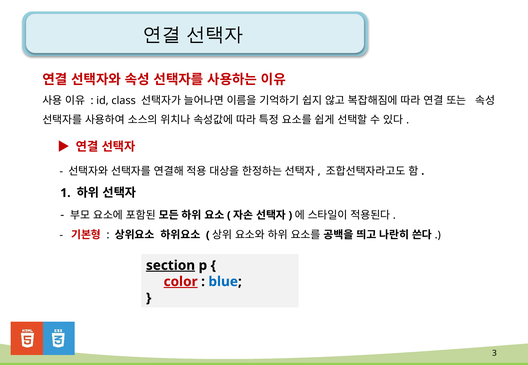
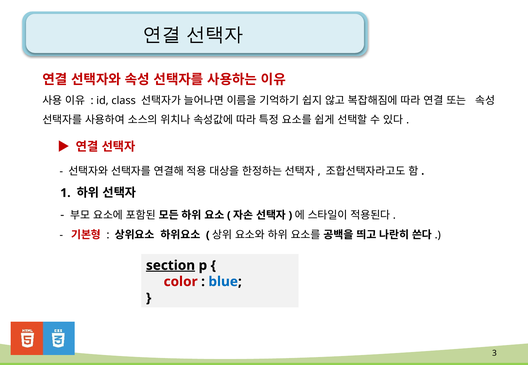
color underline: present -> none (181, 282)
